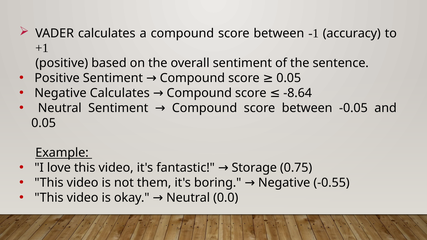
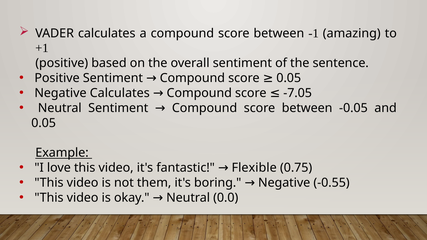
accuracy: accuracy -> amazing (352, 33)
-8.64: -8.64 -> -7.05 (298, 93)
Storage: Storage -> Flexible (254, 168)
